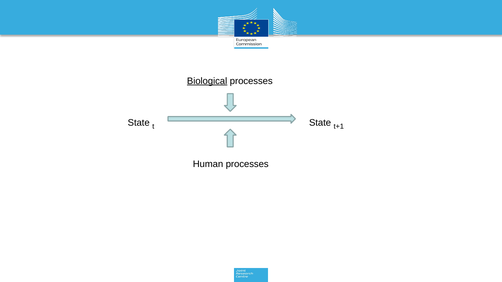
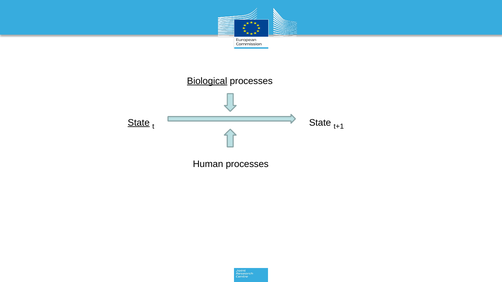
State underline: none -> present (139, 123)
